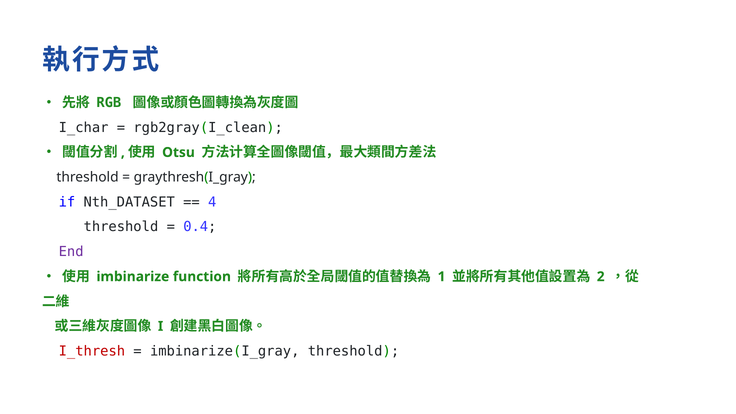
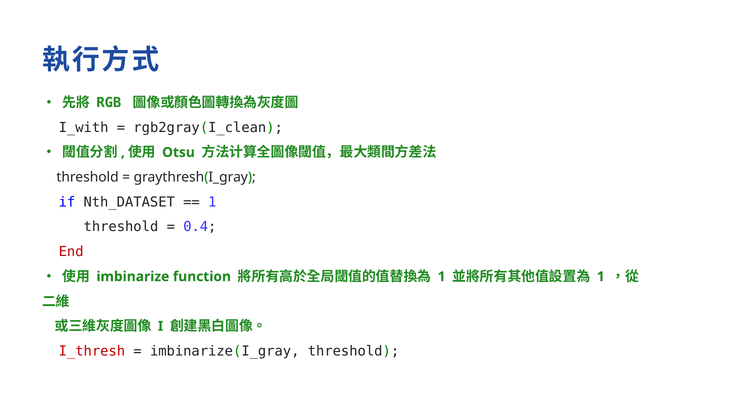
I_char: I_char -> I_with (84, 128)
4: 4 -> 1 (212, 202)
End colour: purple -> red (71, 252)
2: 2 -> 1 (601, 277)
